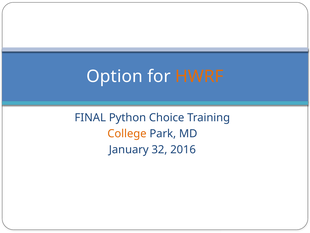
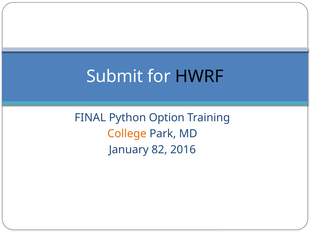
Option: Option -> Submit (115, 76)
HWRF colour: orange -> black (199, 76)
Choice: Choice -> Option (167, 118)
32: 32 -> 82 (159, 149)
